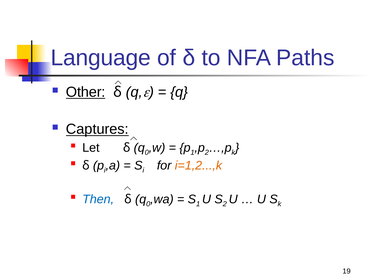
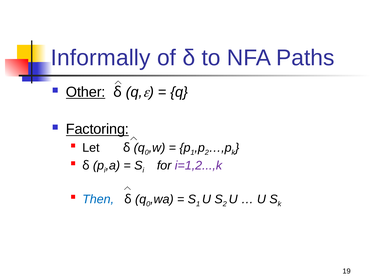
Language: Language -> Informally (101, 58)
Captures: Captures -> Factoring (97, 129)
i=1,2...,k colour: orange -> purple (198, 165)
